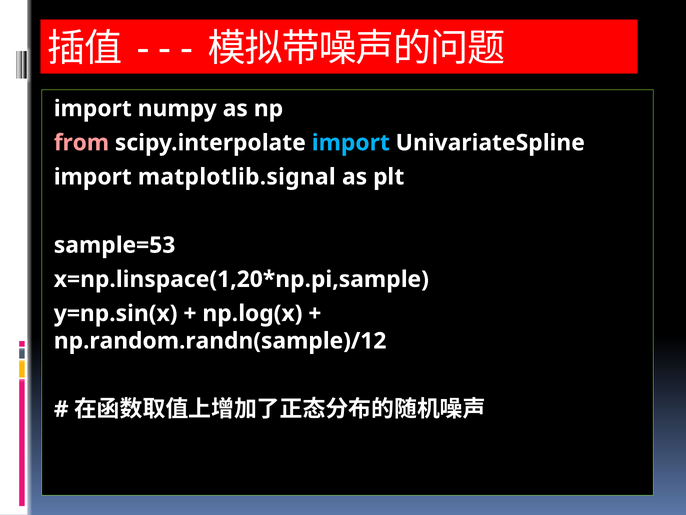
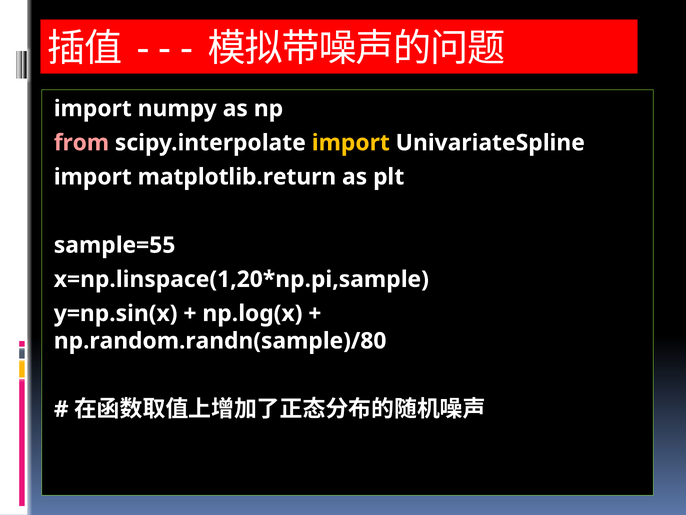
import colour: light blue -> yellow (351, 143)
matplotlib.signal: matplotlib.signal -> matplotlib.return (237, 177)
sample=53: sample=53 -> sample=55 (115, 245)
np.random.randn(sample)/12: np.random.randn(sample)/12 -> np.random.randn(sample)/80 (220, 341)
